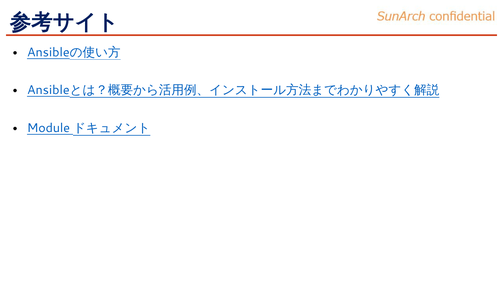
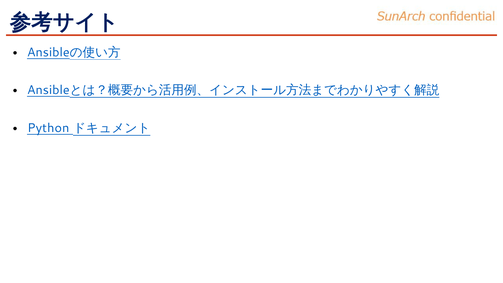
Module: Module -> Python (48, 128)
